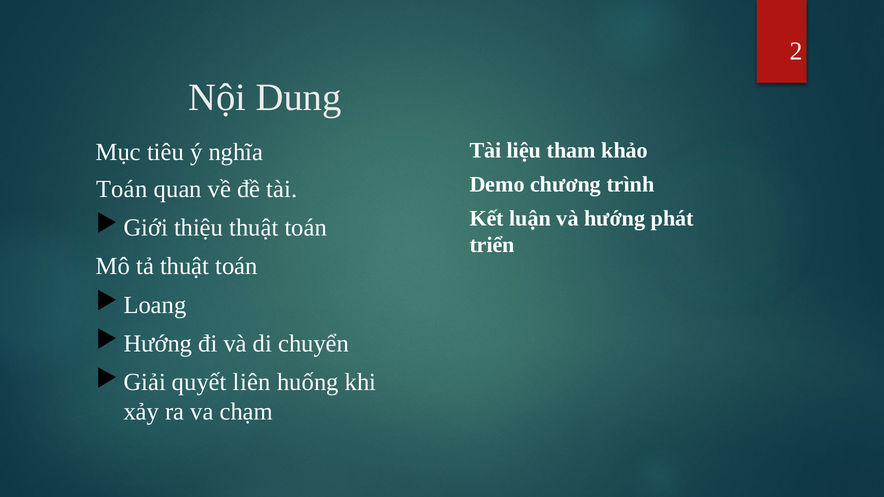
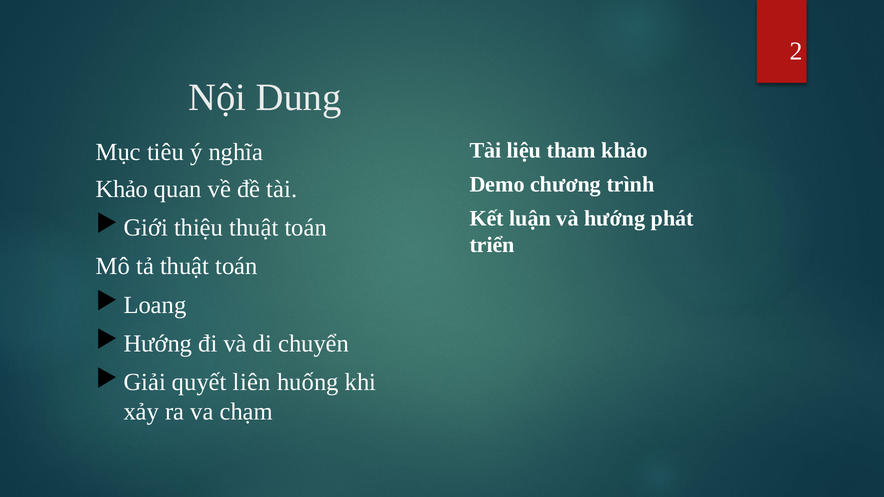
Toán: Toán -> Khảo (122, 189)
